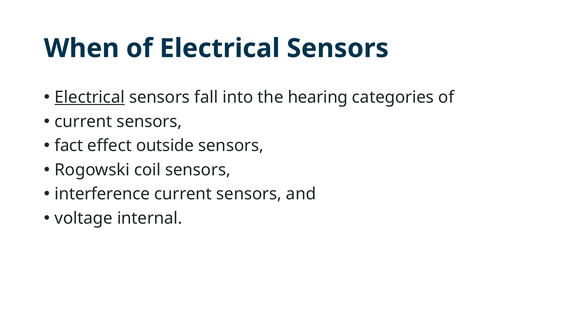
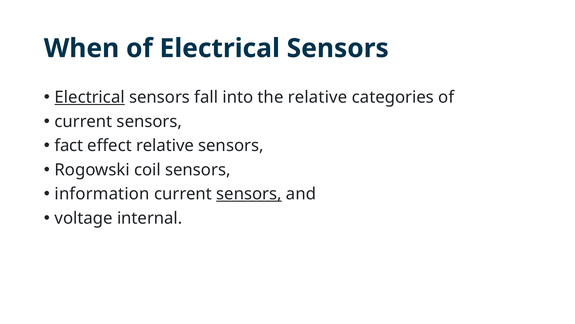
the hearing: hearing -> relative (318, 97)
effect outside: outside -> relative (165, 145)
interference: interference -> information (102, 194)
sensors underline: none -> present (249, 194)
